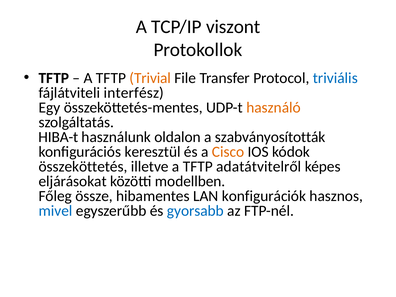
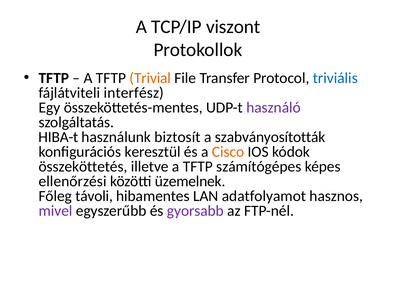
használó colour: orange -> purple (273, 107)
oldalon: oldalon -> biztosít (177, 137)
adatátvitelről: adatátvitelről -> számítógépes (259, 166)
eljárásokat: eljárásokat -> ellenőrzési (73, 181)
modellben: modellben -> üzemelnek (190, 181)
össze: össze -> távoli (94, 196)
konfigurációk: konfigurációk -> adatfolyamot (264, 196)
mivel colour: blue -> purple (56, 211)
gyorsabb colour: blue -> purple (195, 211)
